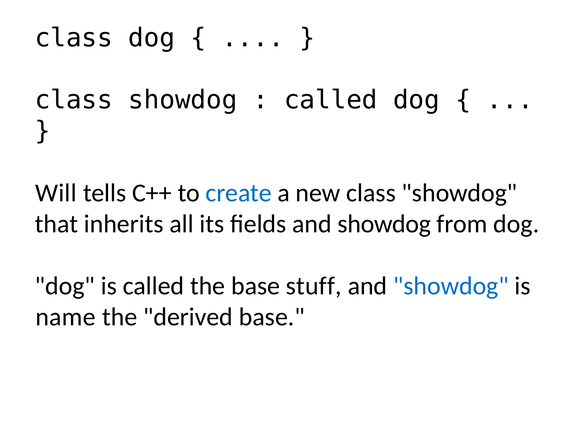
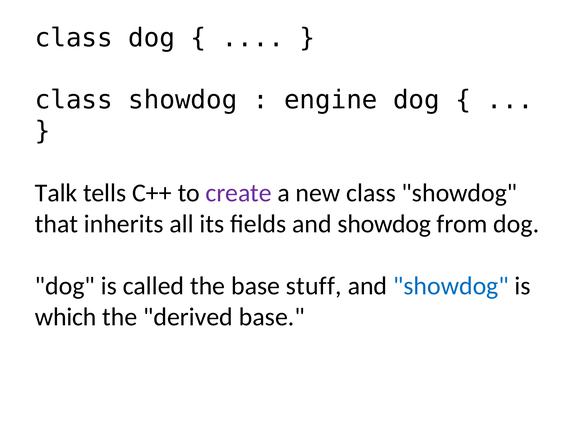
called: called -> engine (331, 100)
Will: Will -> Talk (56, 193)
create colour: blue -> purple (239, 193)
name: name -> which (66, 317)
